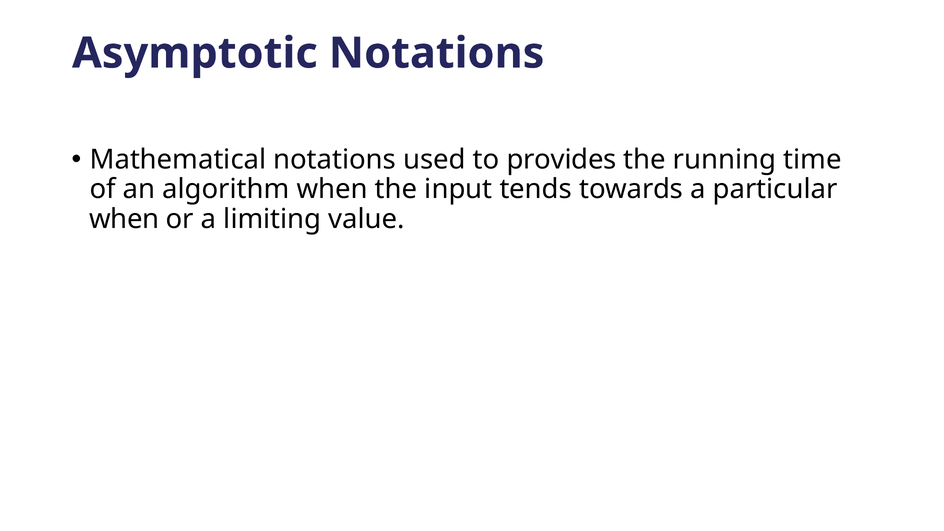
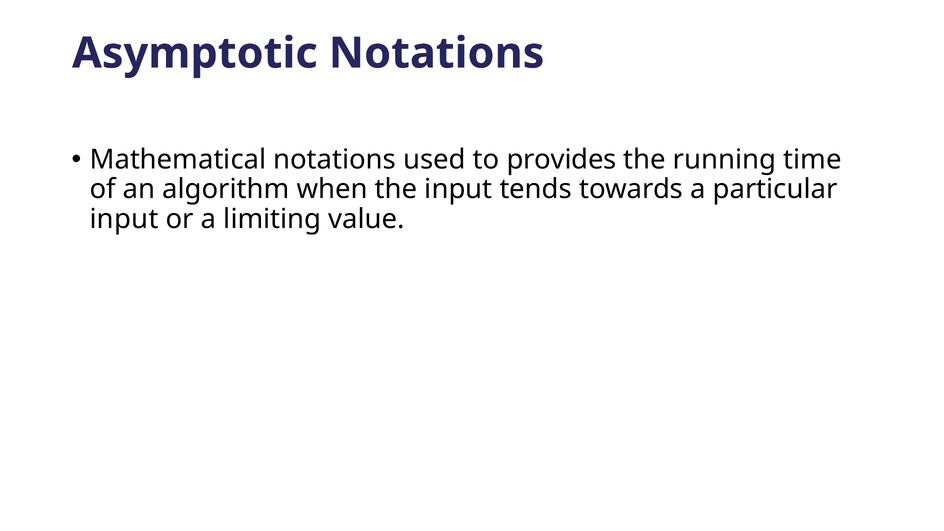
when: when -> input (124, 219)
